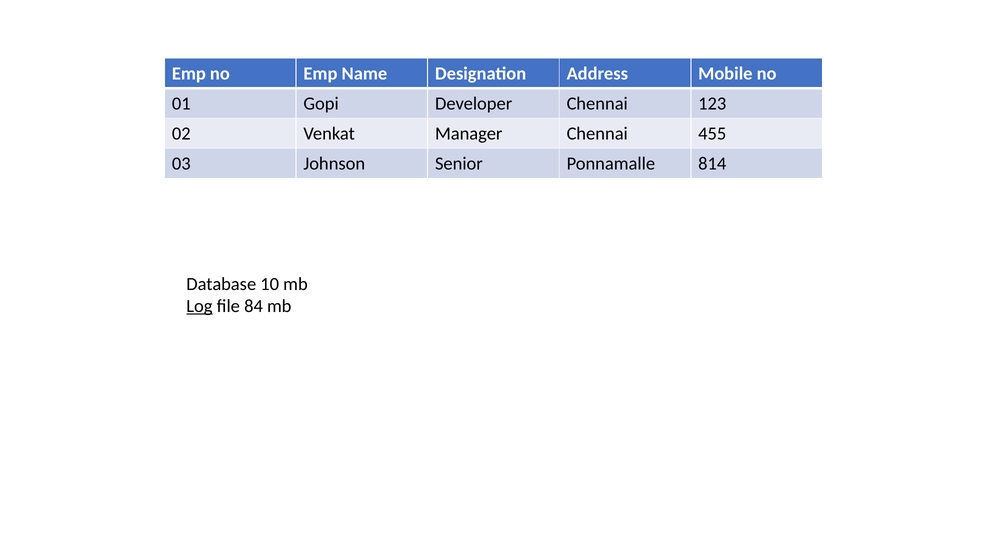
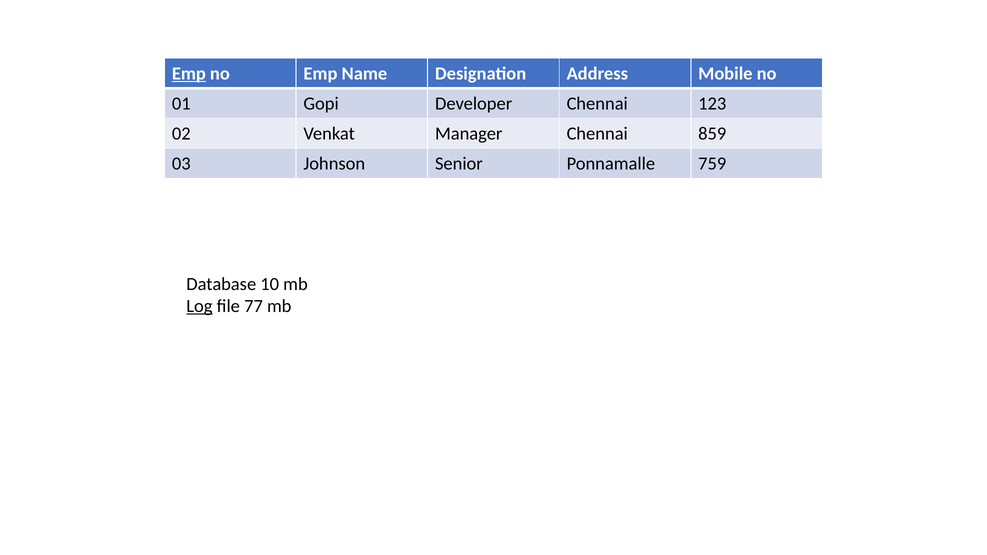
Emp underline: none -> present (189, 73)
455: 455 -> 859 (712, 134)
814: 814 -> 759 (712, 164)
84: 84 -> 77 (254, 306)
